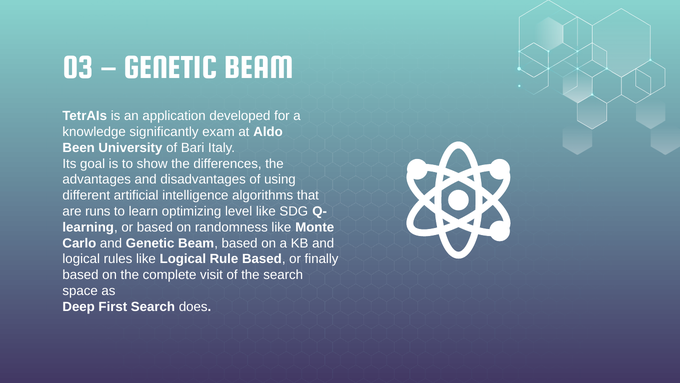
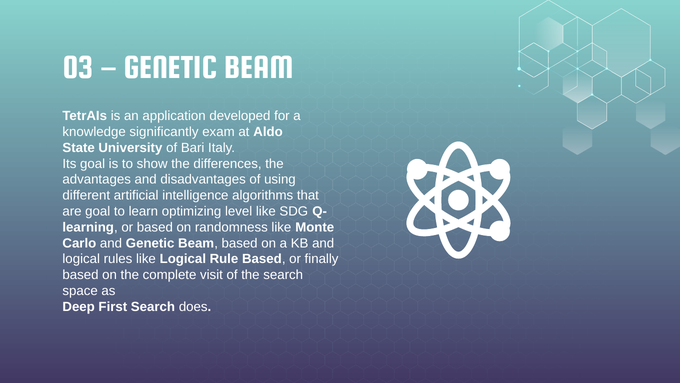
Been: Been -> State (79, 148)
are runs: runs -> goal (98, 211)
